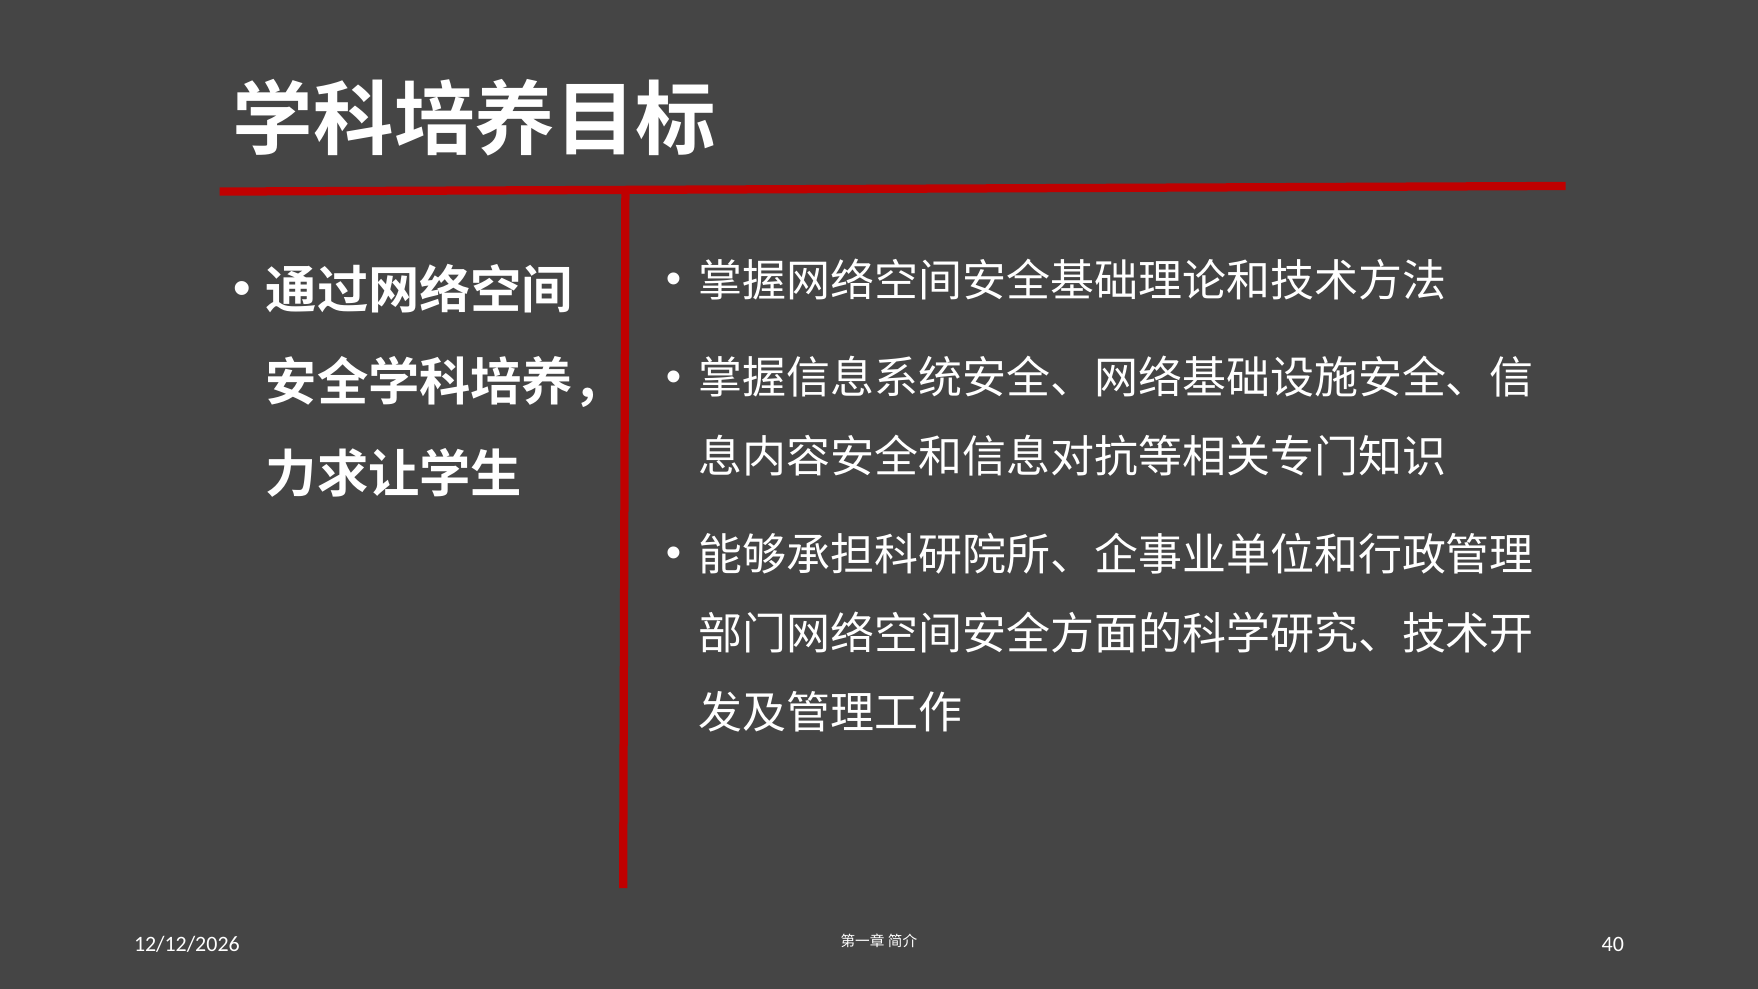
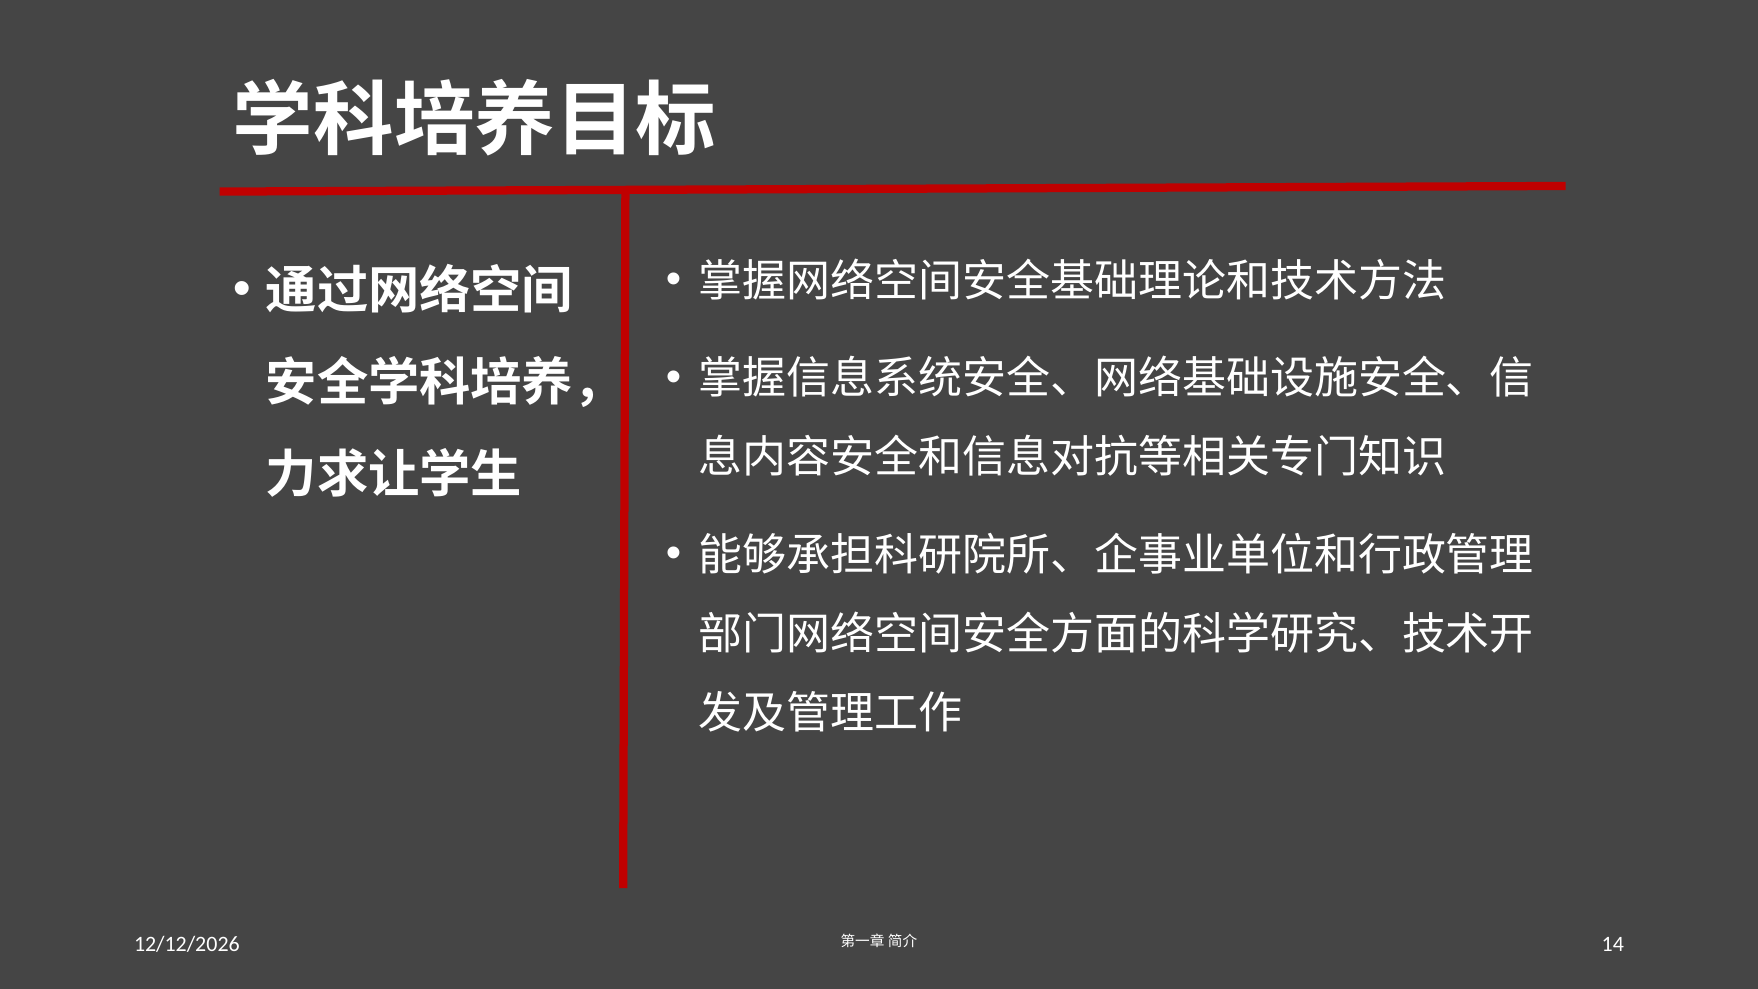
40: 40 -> 14 (1613, 944)
